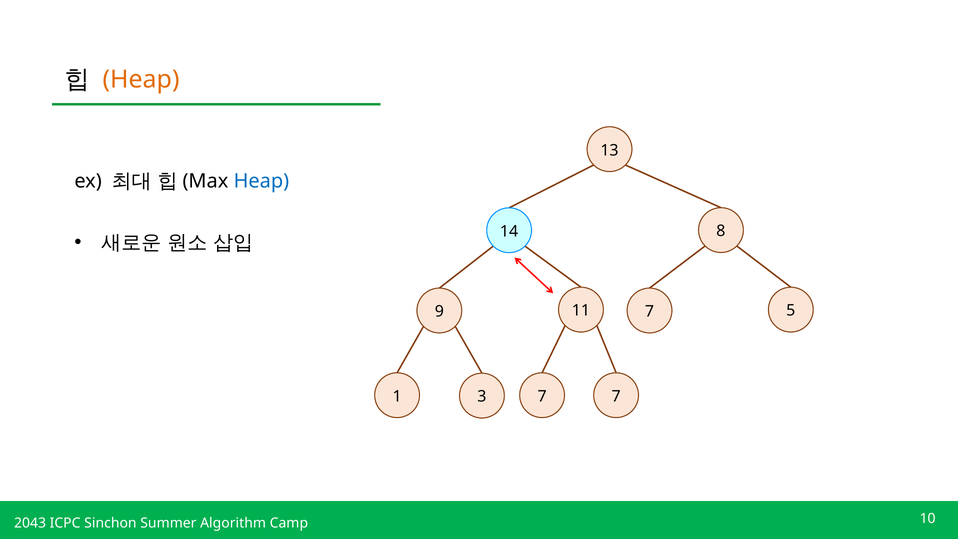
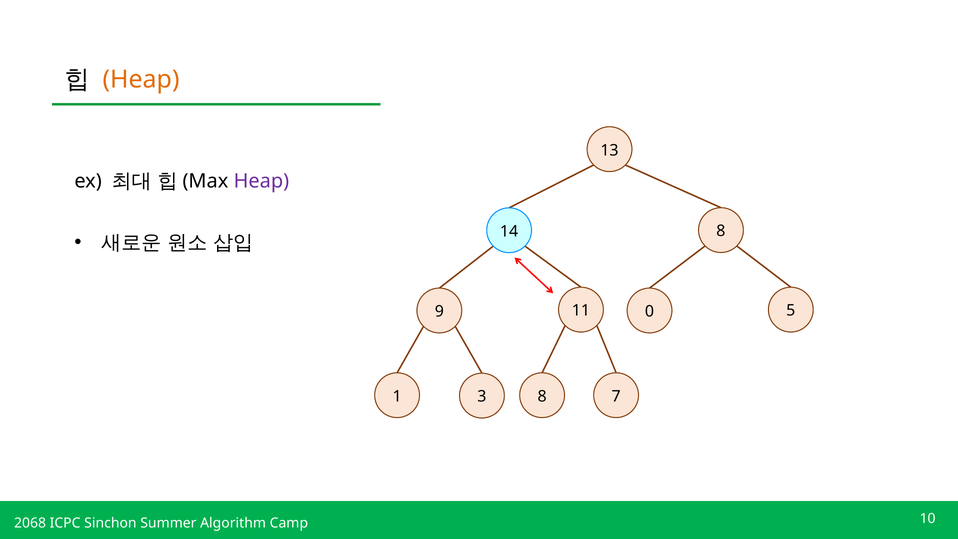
Heap colour: blue -> purple (261, 181)
9 7: 7 -> 0 (650, 312)
3 7: 7 -> 8 (542, 396)
2043: 2043 -> 2068 (30, 523)
